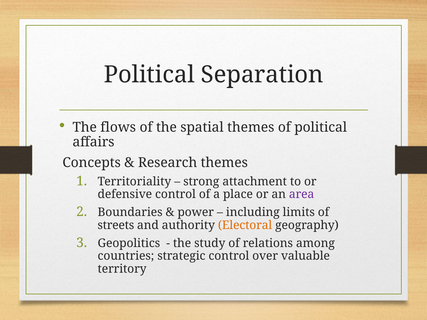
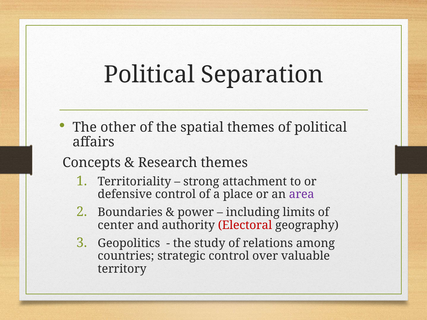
flows: flows -> other (118, 128)
streets: streets -> center (116, 225)
Electoral colour: orange -> red (245, 225)
